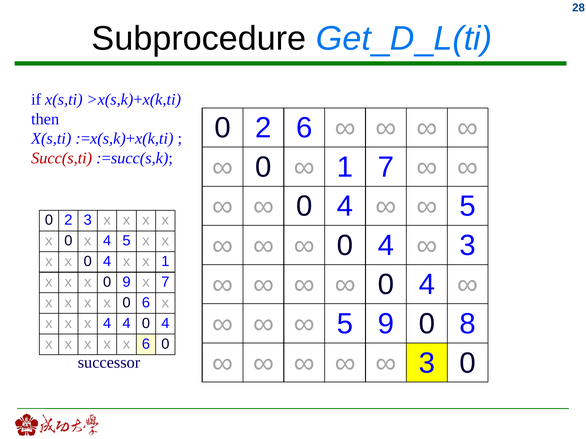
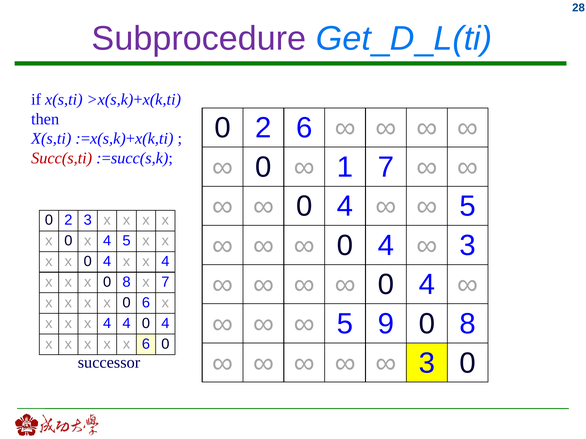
Subprocedure colour: black -> purple (199, 39)
4 x x 1: 1 -> 4 (165, 262)
x 0 9: 9 -> 8 (127, 282)
